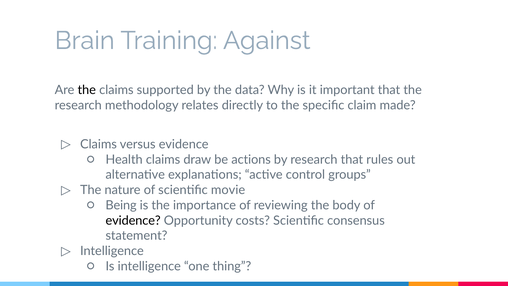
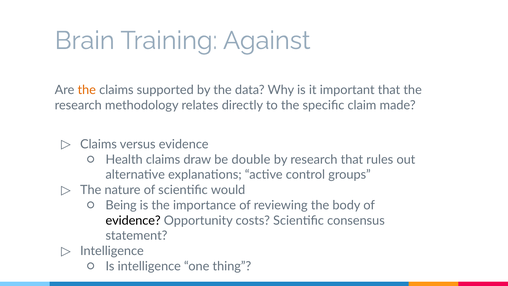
the colour: black -> orange (87, 90)
actions: actions -> double (251, 159)
movie: movie -> would (228, 190)
